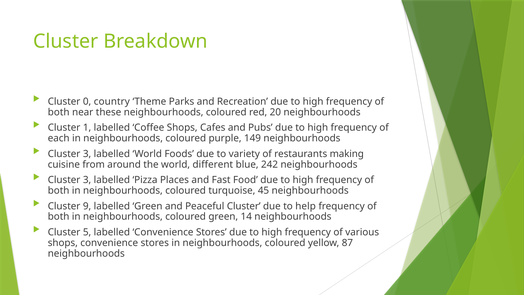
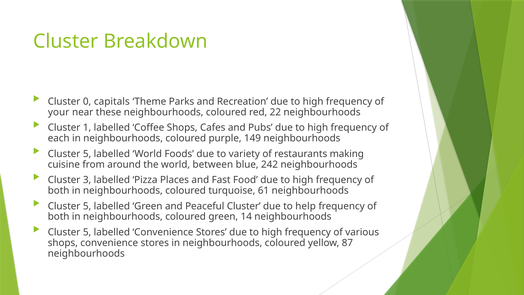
country: country -> capitals (112, 101)
both: both -> your (59, 112)
20: 20 -> 22 (275, 112)
3: 3 -> 5 (87, 154)
different: different -> between (213, 164)
45: 45 -> 61 (263, 190)
9: 9 -> 5 (87, 206)
